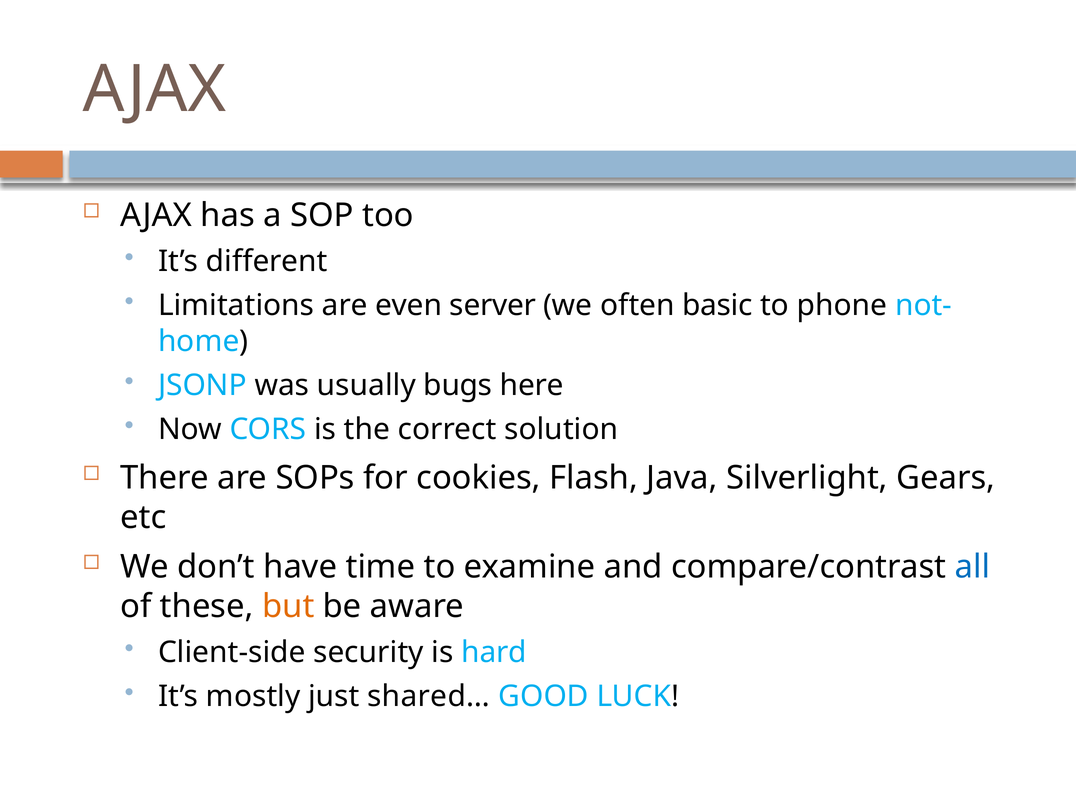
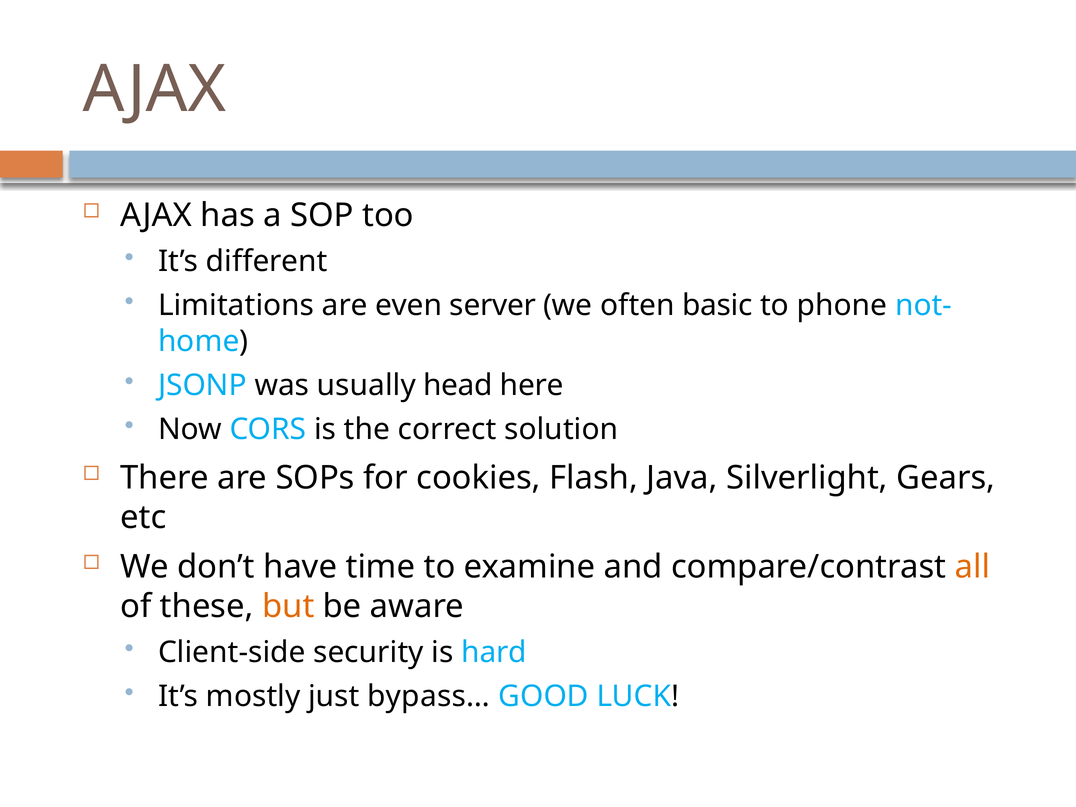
bugs: bugs -> head (458, 385)
all colour: blue -> orange (972, 567)
shared…: shared… -> bypass… (429, 696)
